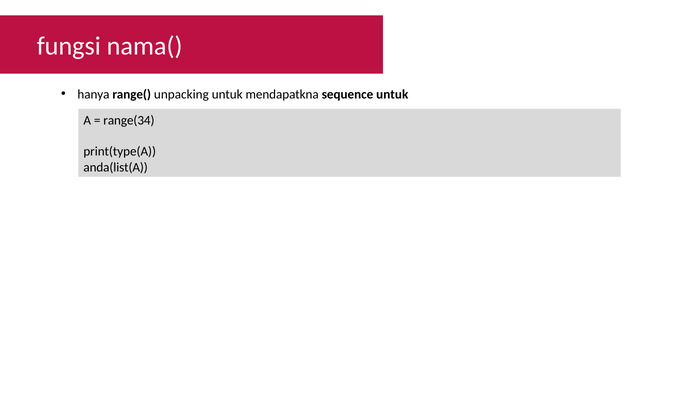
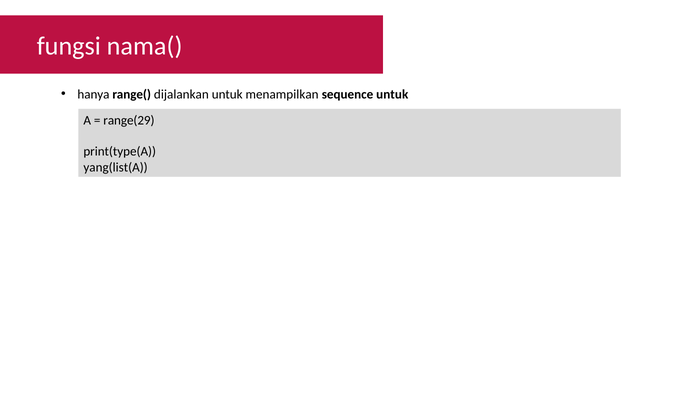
unpacking: unpacking -> dijalankan (181, 94)
mendapatkna: mendapatkna -> menampilkan (282, 94)
range(34: range(34 -> range(29 (129, 120)
anda(list(A: anda(list(A -> yang(list(A (116, 167)
